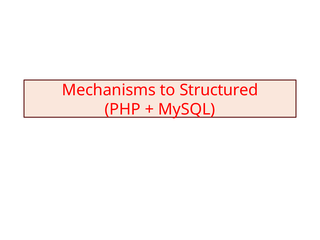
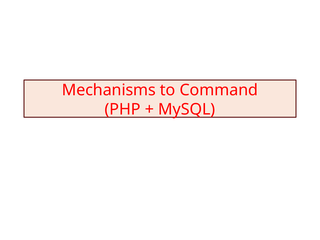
Structured: Structured -> Command (219, 90)
